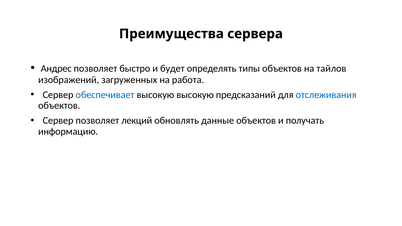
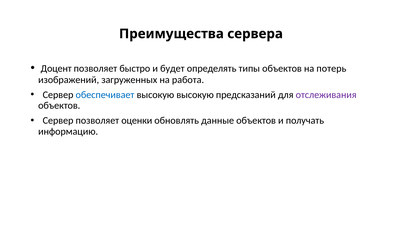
Андрес: Андрес -> Доцент (56, 69)
тайлов: тайлов -> потерь (331, 69)
отслеживания colour: blue -> purple (326, 95)
лекций: лекций -> оценки (137, 121)
